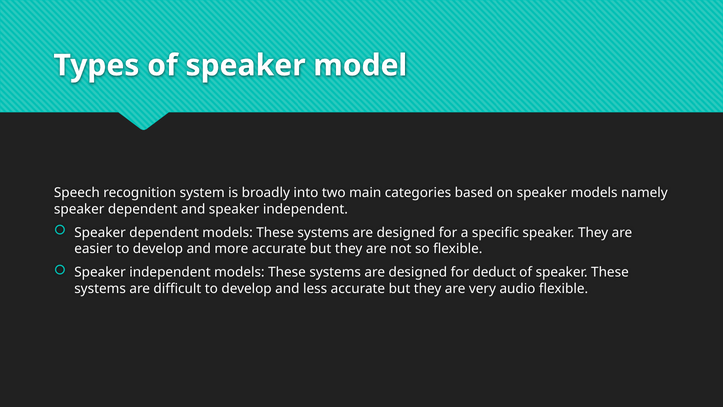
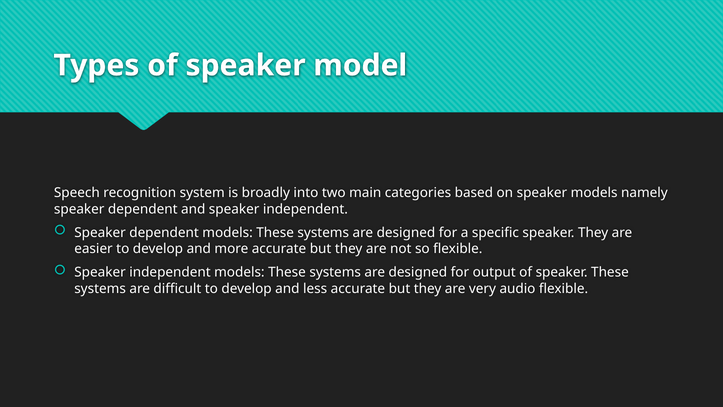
deduct: deduct -> output (494, 272)
